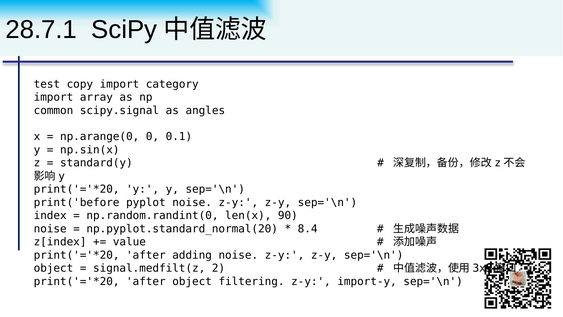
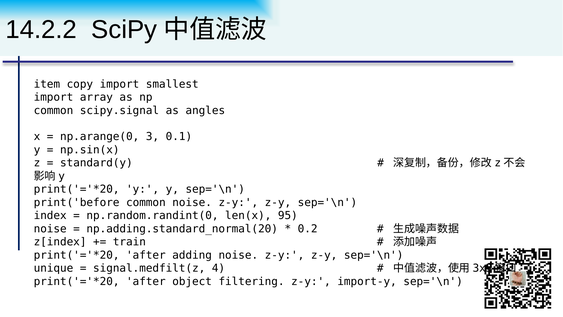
28.7.1: 28.7.1 -> 14.2.2 (41, 30)
test: test -> item (47, 84)
category: category -> smallest (172, 84)
0: 0 -> 3 (152, 137)
print('before pyplot: pyplot -> common (146, 202)
90: 90 -> 95 (288, 215)
np.pyplot.standard_normal(20: np.pyplot.standard_normal(20 -> np.adding.standard_normal(20 (182, 229)
8.4: 8.4 -> 0.2 (308, 229)
value: value -> train (129, 242)
object: object -> unique (53, 268)
2: 2 -> 4 (218, 268)
